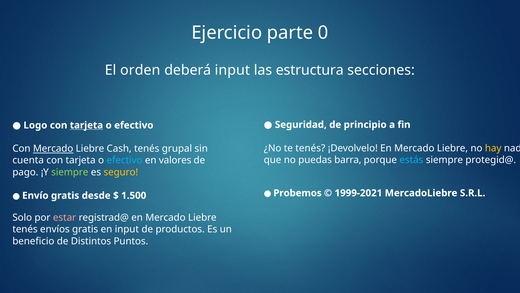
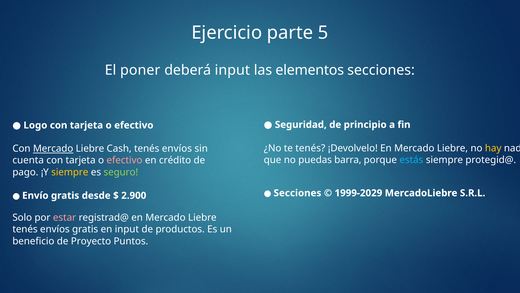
0: 0 -> 5 (323, 33)
orden: orden -> poner (140, 70)
estructura: estructura -> elementos (310, 70)
tarjeta underline: present -> none (86, 125)
Cash tenés grupal: grupal -> envíos (177, 148)
efectivo colour: light blue -> pink (124, 160)
valores: valores -> crédito (175, 160)
siempre colour: light green -> yellow (70, 172)
seguro colour: yellow -> light green (121, 172)
Probemos: Probemos -> Secciones (297, 193)
1999-2021: 1999-2021 -> 1999-2029 (358, 193)
1.500: 1.500 -> 2.900 (134, 195)
Distintos: Distintos -> Proyecto (91, 241)
